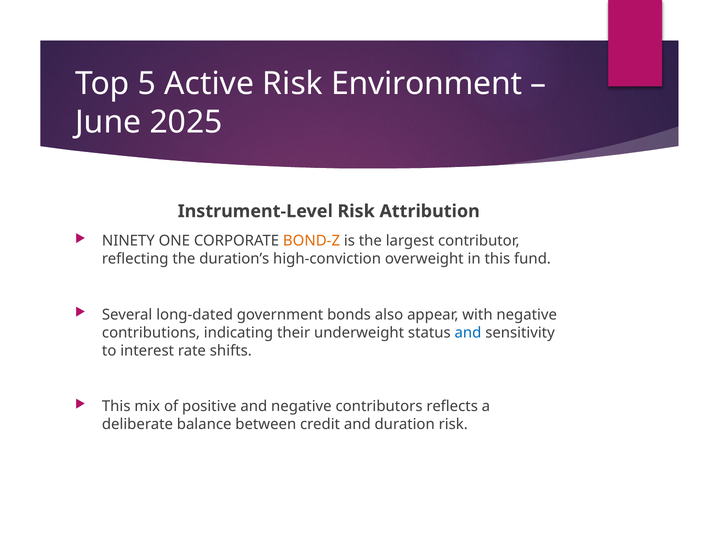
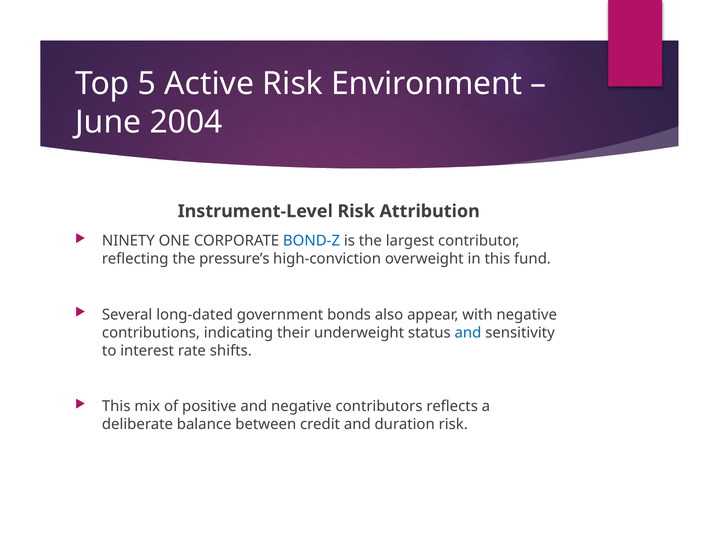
2025: 2025 -> 2004 (186, 122)
BOND-Z colour: orange -> blue (312, 241)
duration’s: duration’s -> pressure’s (234, 259)
